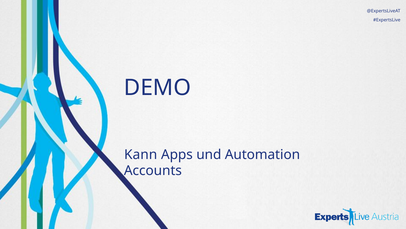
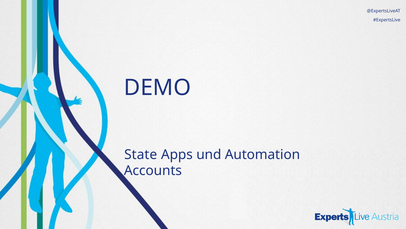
Kann: Kann -> State (141, 154)
